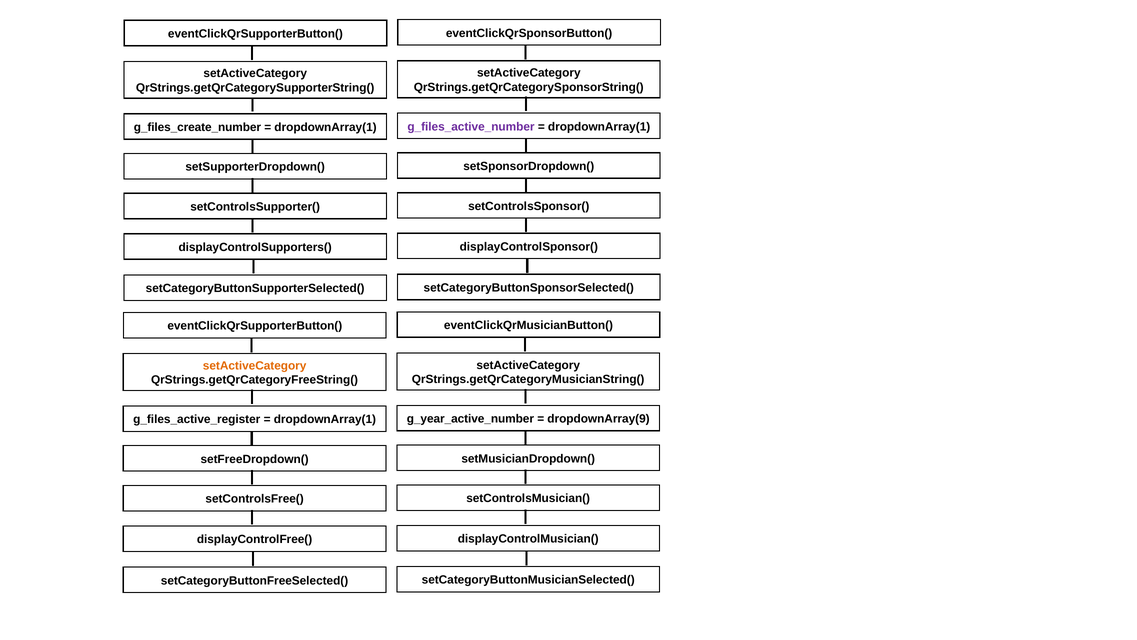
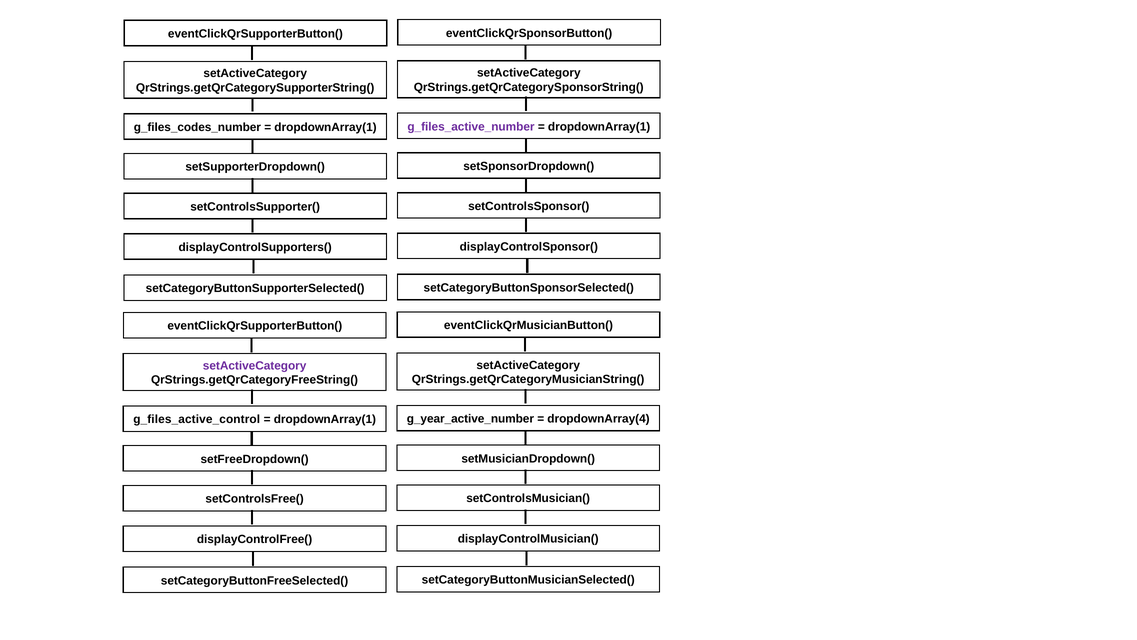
g_files_create_number: g_files_create_number -> g_files_codes_number (197, 127)
setActiveCategory colour: orange -> purple (255, 366)
dropdownArray(9: dropdownArray(9 -> dropdownArray(4 (599, 419)
g_files_active_register: g_files_active_register -> g_files_active_control (197, 419)
